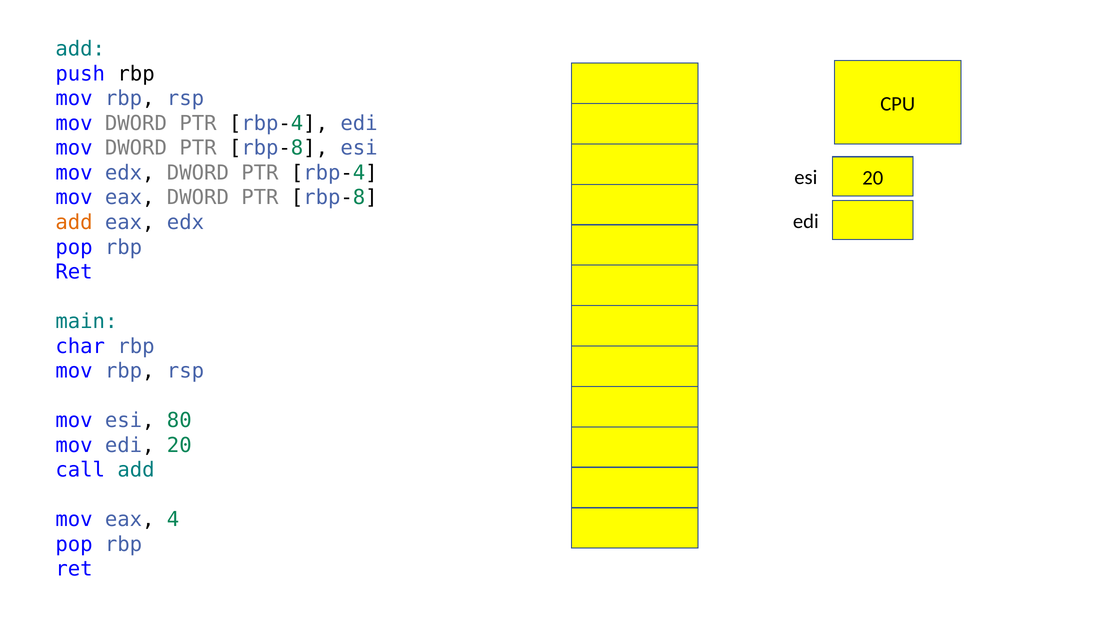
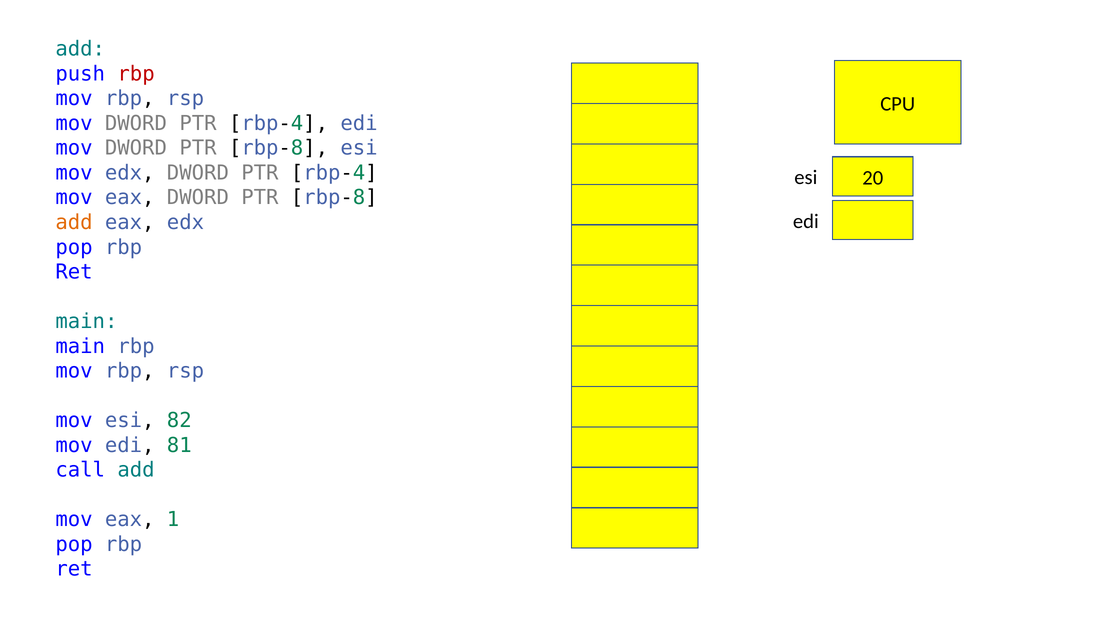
rbp colour: black -> red (136, 74)
char: char -> main (80, 346)
80: 80 -> 82 (179, 421)
edi 20: 20 -> 81 (179, 445)
4: 4 -> 1 (173, 520)
